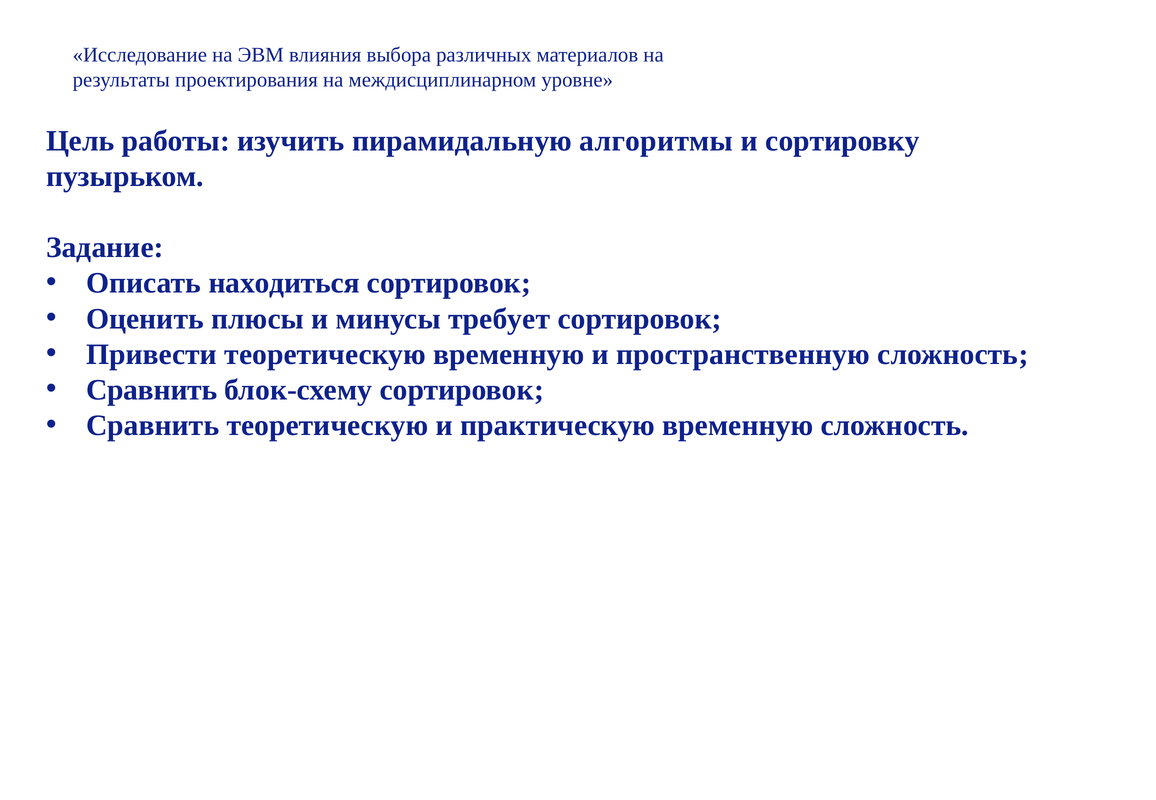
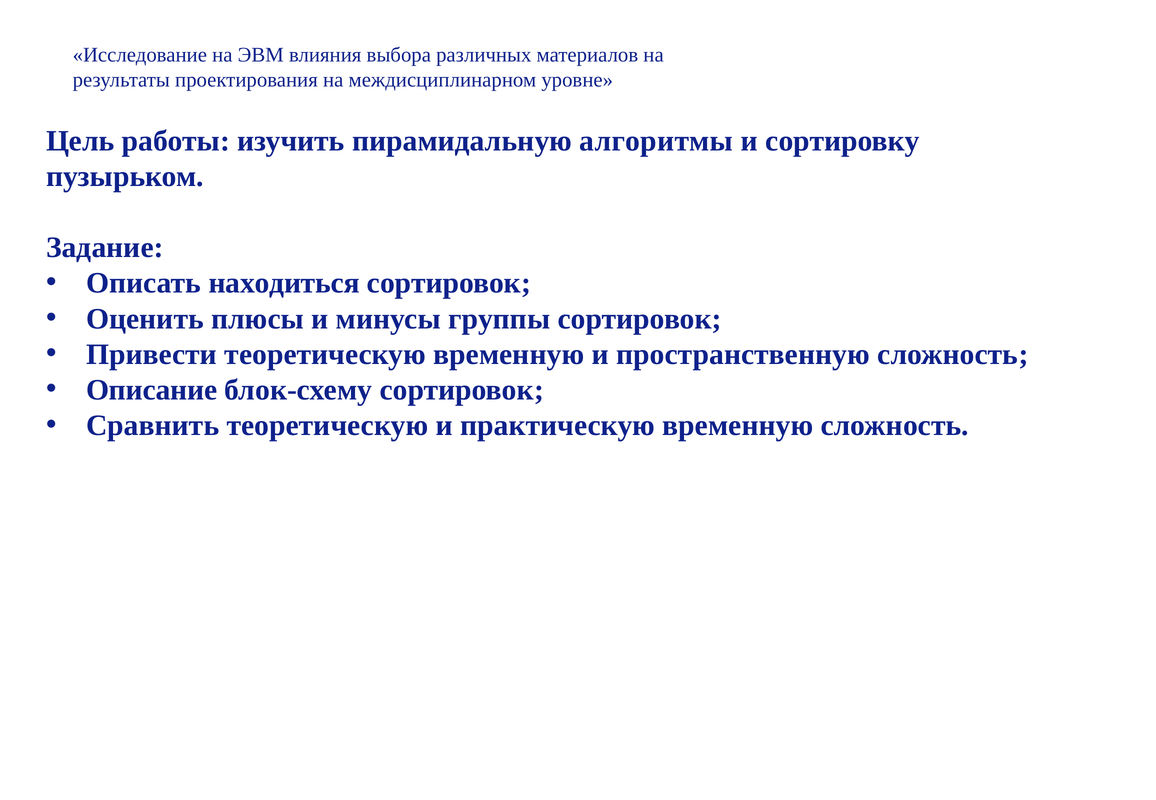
требует: требует -> группы (499, 319)
Сравнить: Сравнить -> Описание (152, 390)
